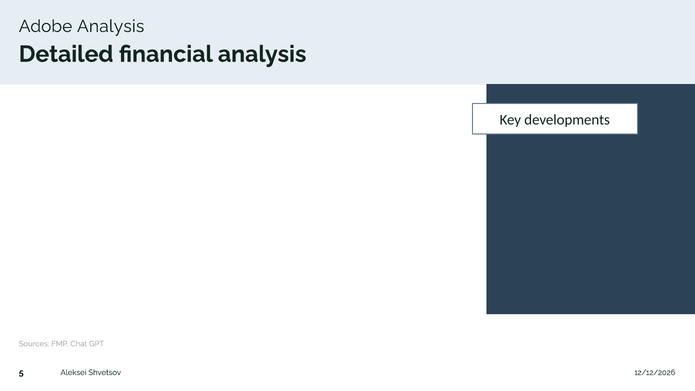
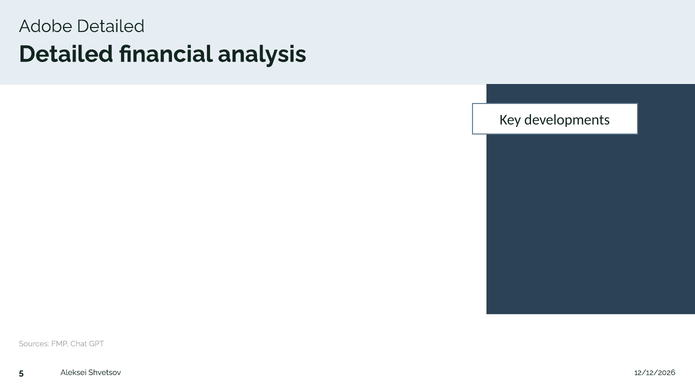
Adobe Analysis: Analysis -> Detailed (111, 26)
